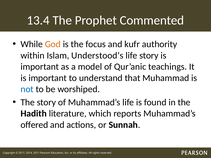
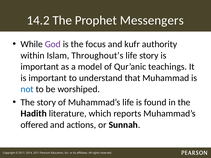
13.4: 13.4 -> 14.2 (38, 20)
Commented: Commented -> Messengers (152, 20)
God colour: orange -> purple (53, 44)
Understood’s: Understood’s -> Throughout’s (97, 56)
